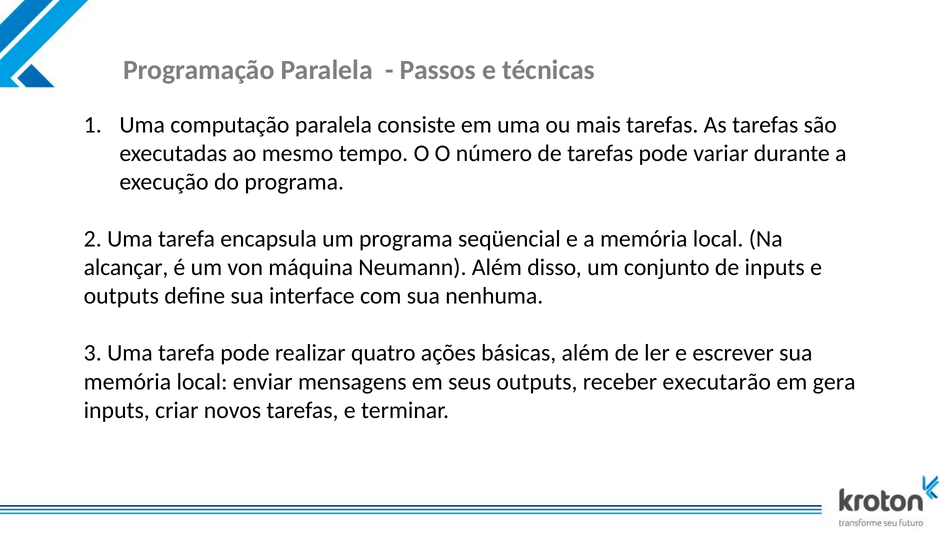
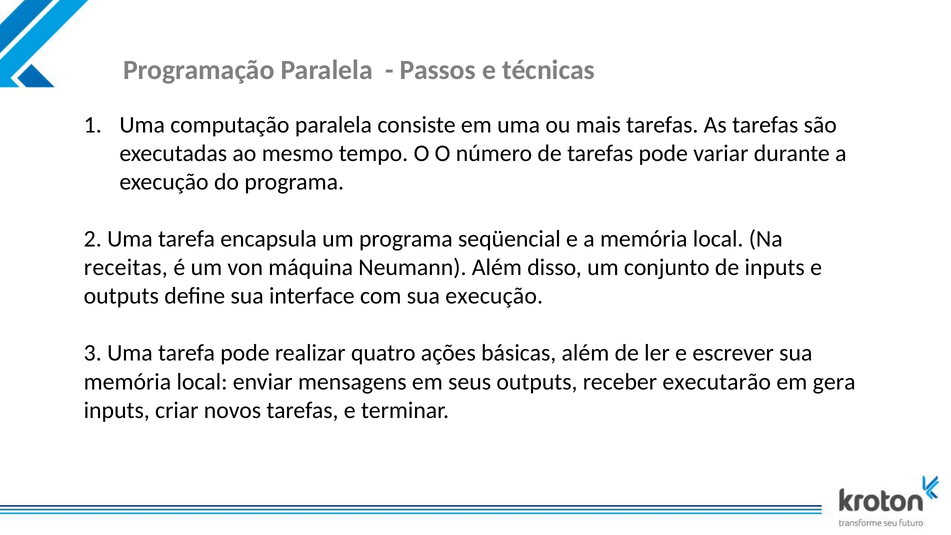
alcançar: alcançar -> receitas (126, 268)
sua nenhuma: nenhuma -> execução (494, 296)
